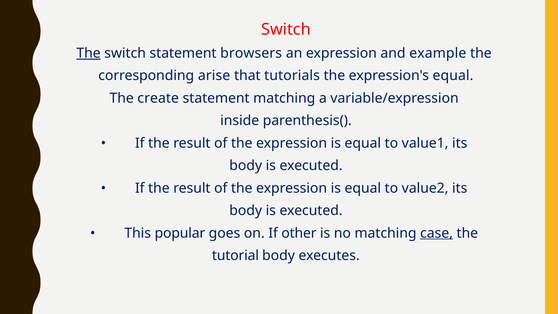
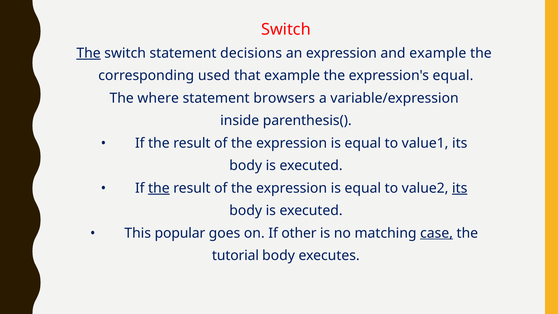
browsers: browsers -> decisions (251, 53)
arise: arise -> used (214, 76)
that tutorials: tutorials -> example (292, 76)
create: create -> where (158, 98)
statement matching: matching -> browsers (284, 98)
the underline: none -> present (159, 188)
its underline: none -> present (460, 188)
